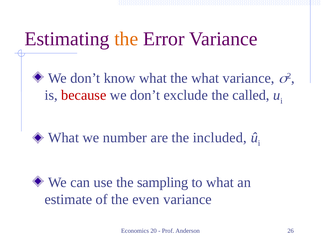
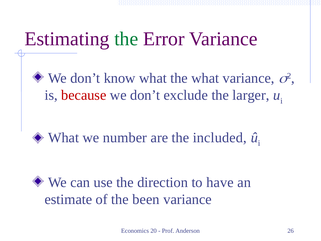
the colour: orange -> green (126, 39)
called: called -> larger (251, 95)
sampling: sampling -> direction (163, 182)
to what: what -> have (220, 182)
even: even -> been (146, 199)
